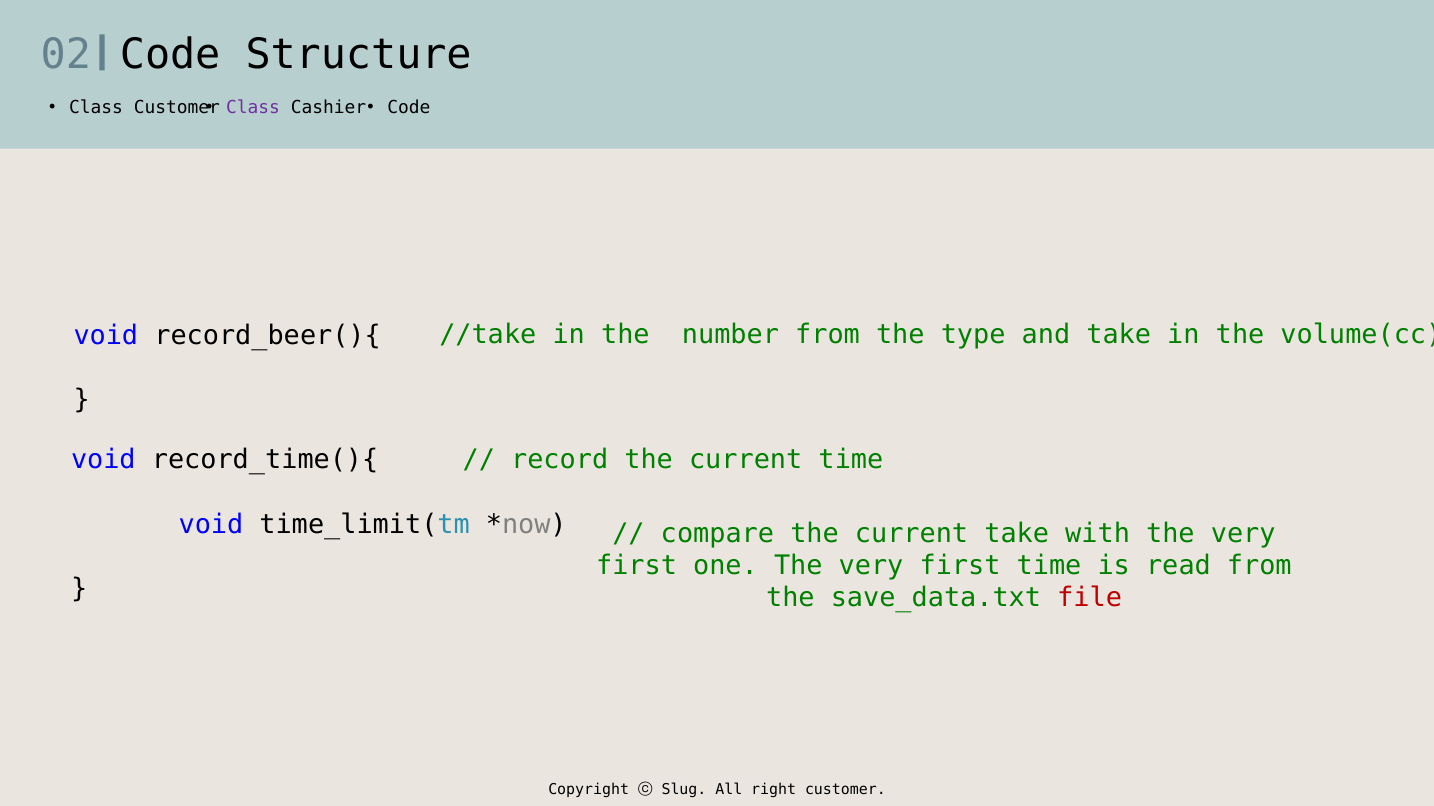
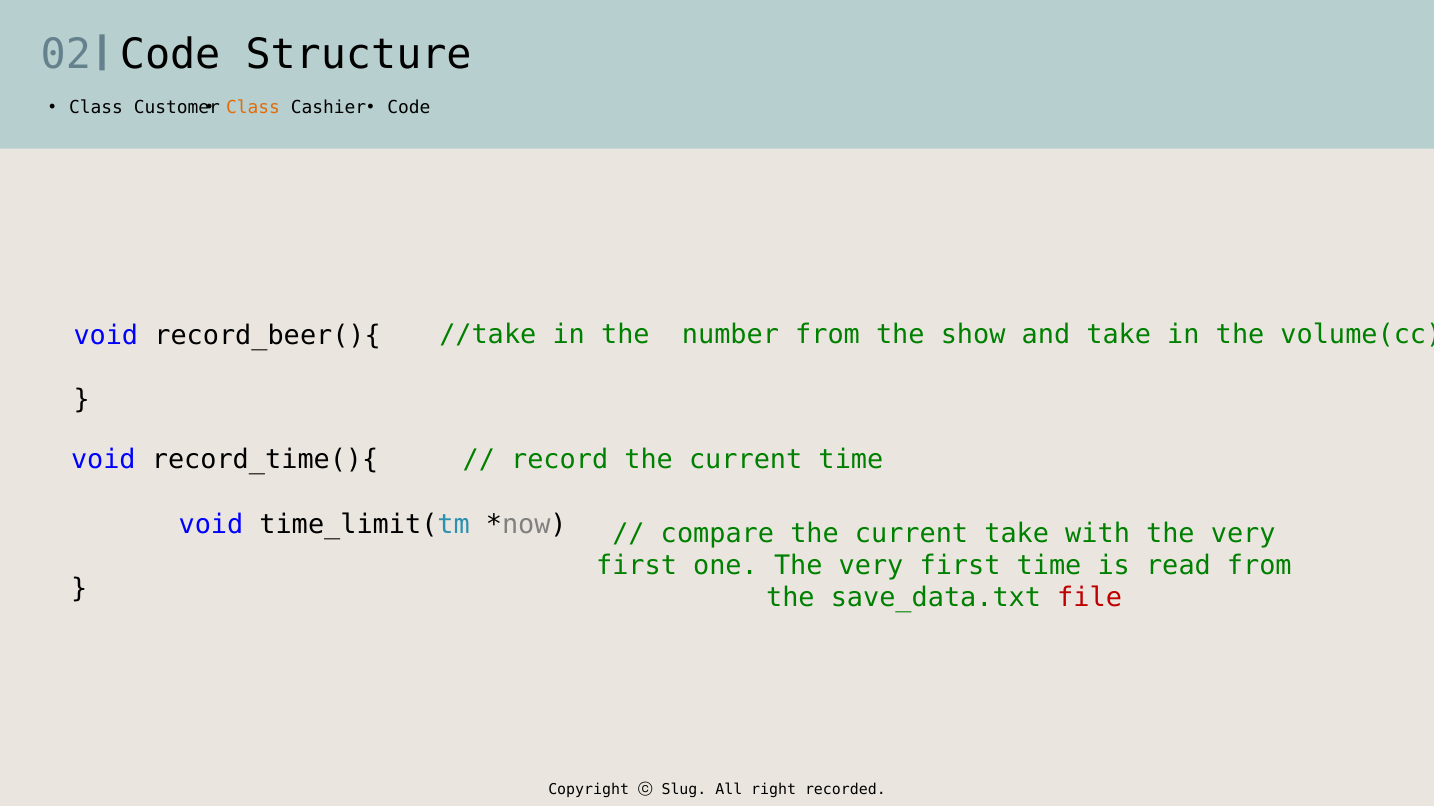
Class colour: purple -> orange (253, 108)
type: type -> show (973, 335)
right customer: customer -> recorded (845, 790)
